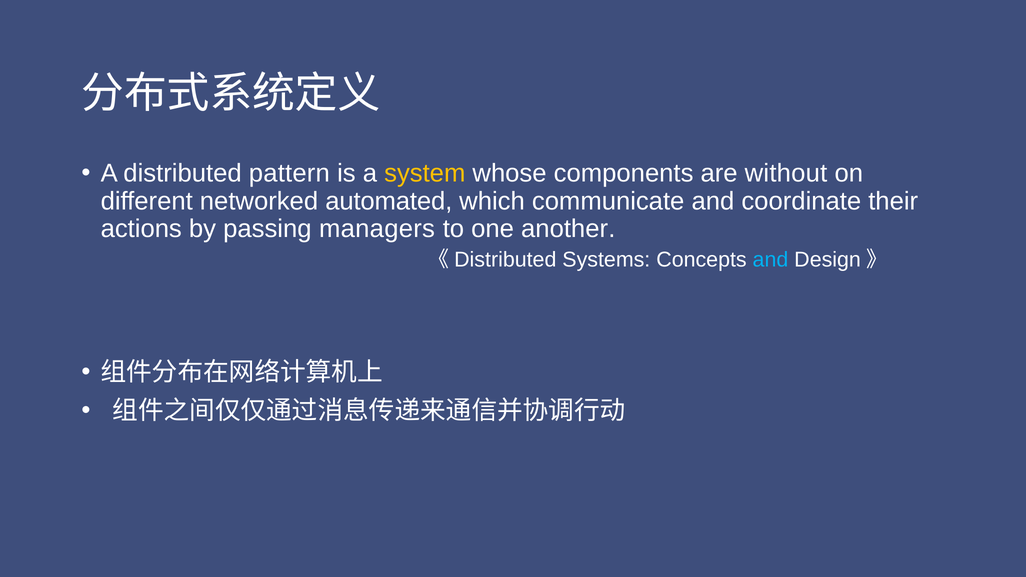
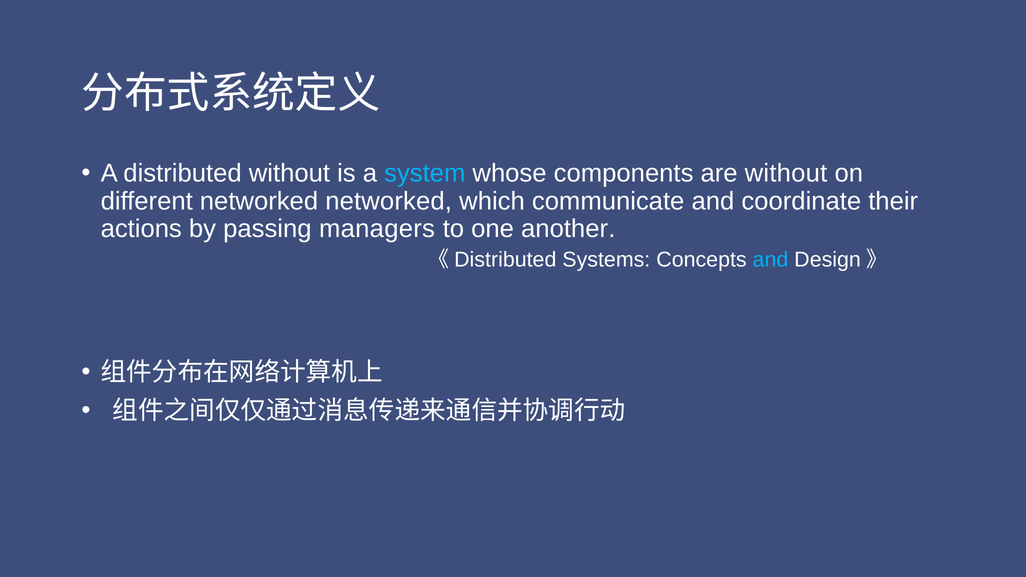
distributed pattern: pattern -> without (289, 173)
system colour: yellow -> light blue (425, 173)
networked automated: automated -> networked (389, 201)
